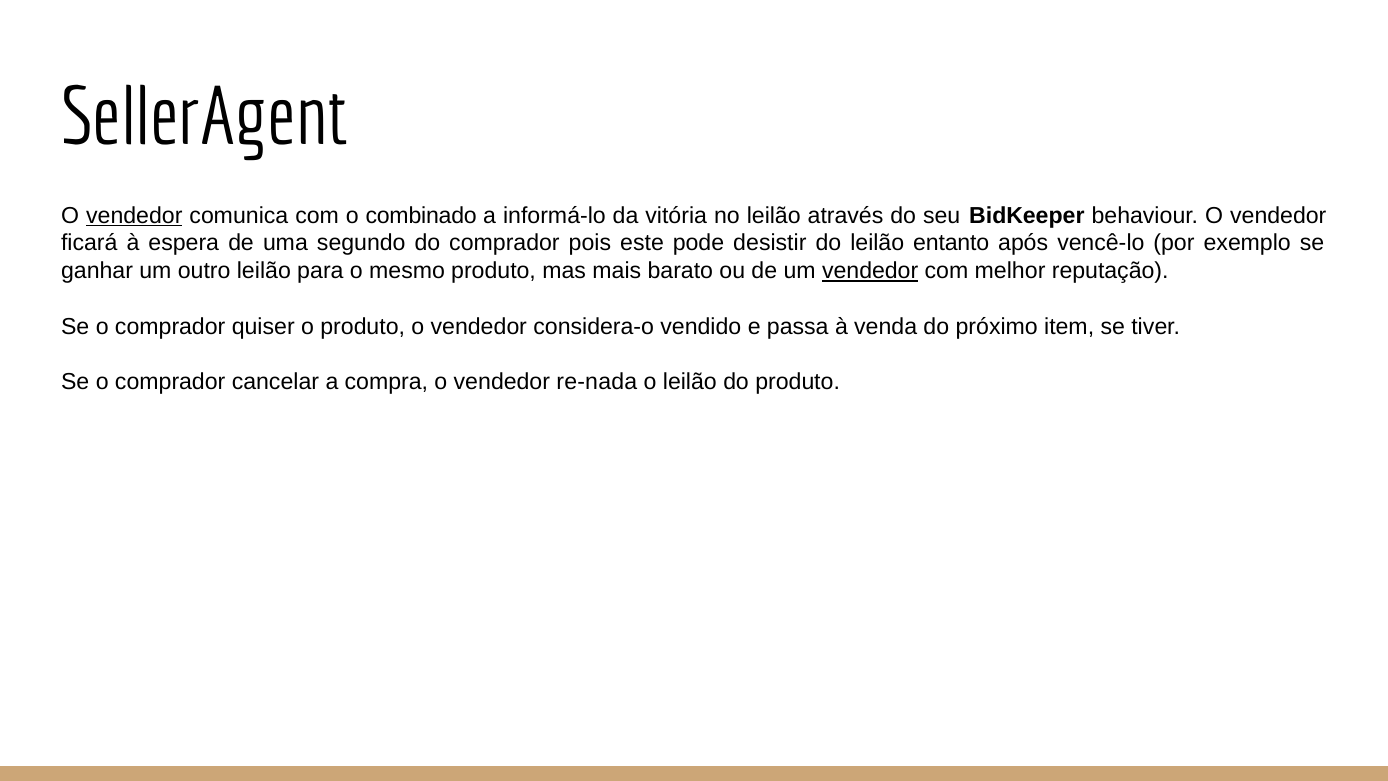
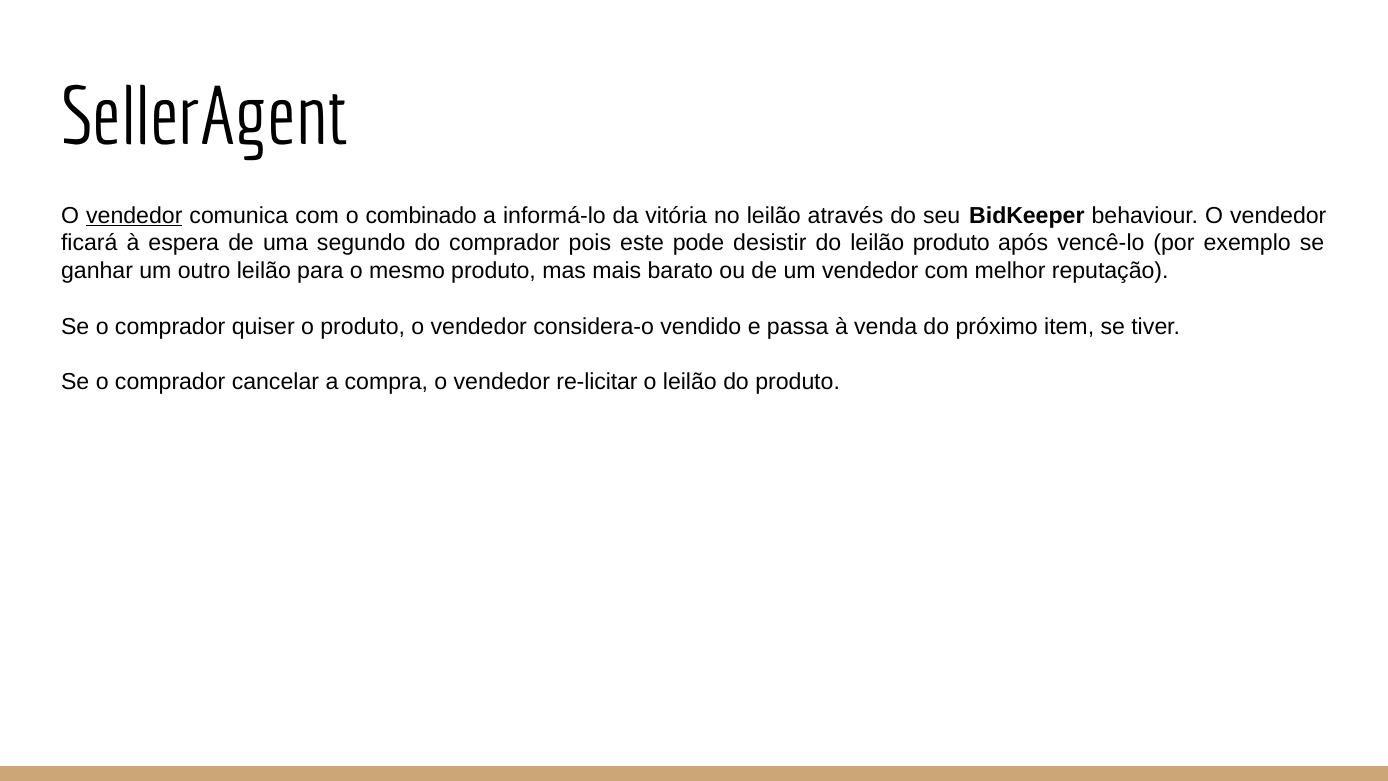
leilão entanto: entanto -> produto (951, 243)
vendedor underline: present -> none (870, 271)
re-nada: re-nada -> re-licitar (597, 382)
